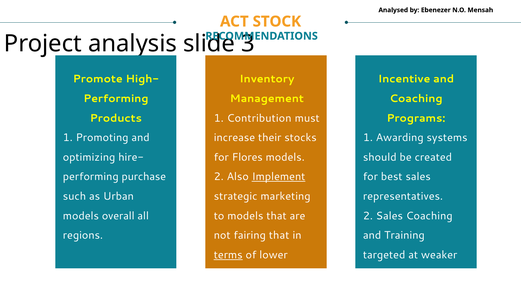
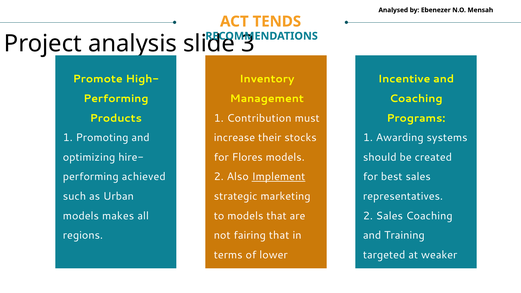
STOCK: STOCK -> TENDS (277, 22)
purchase: purchase -> achieved (144, 177)
overall: overall -> makes (118, 216)
terms underline: present -> none (228, 255)
